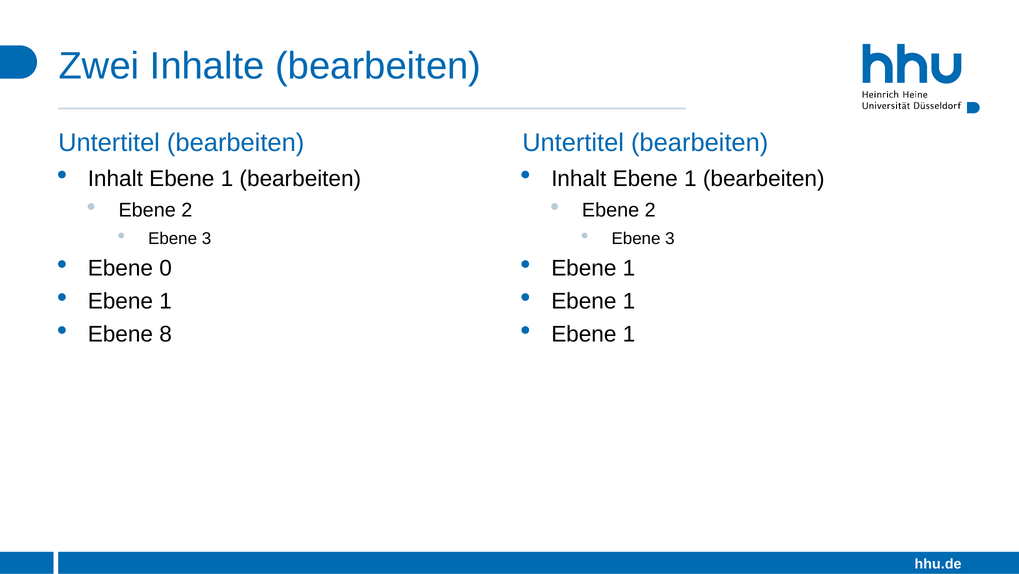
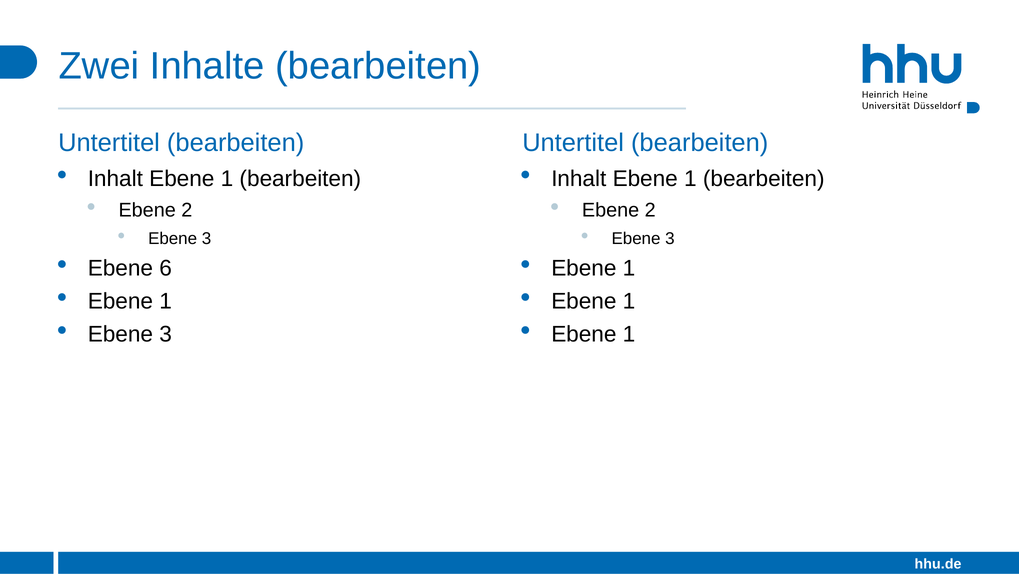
0: 0 -> 6 (166, 268)
8: 8 -> 3 (166, 334)
